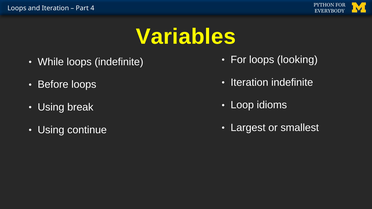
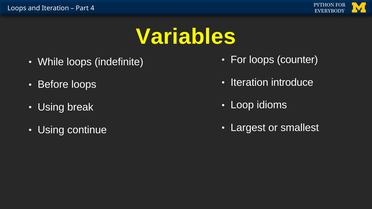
looking: looking -> counter (297, 60)
Iteration indefinite: indefinite -> introduce (292, 82)
